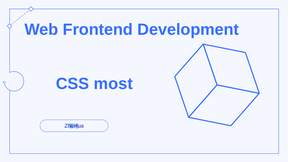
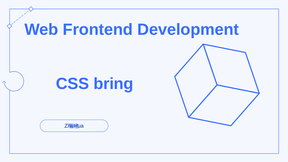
most: most -> bring (113, 84)
